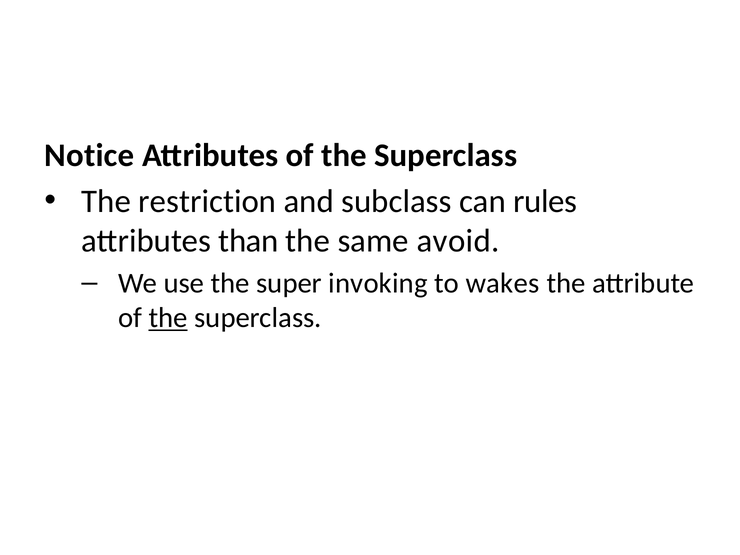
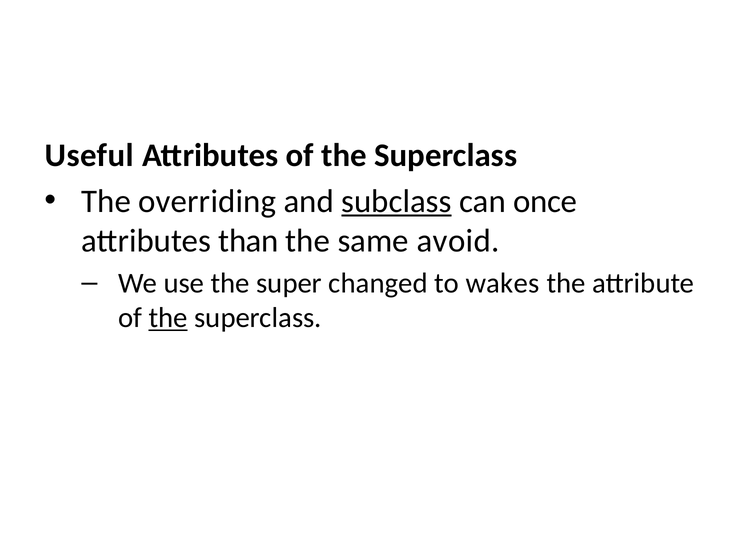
Notice: Notice -> Useful (89, 155)
restriction: restriction -> overriding (207, 201)
subclass underline: none -> present (397, 201)
rules: rules -> once (545, 201)
invoking: invoking -> changed (378, 283)
